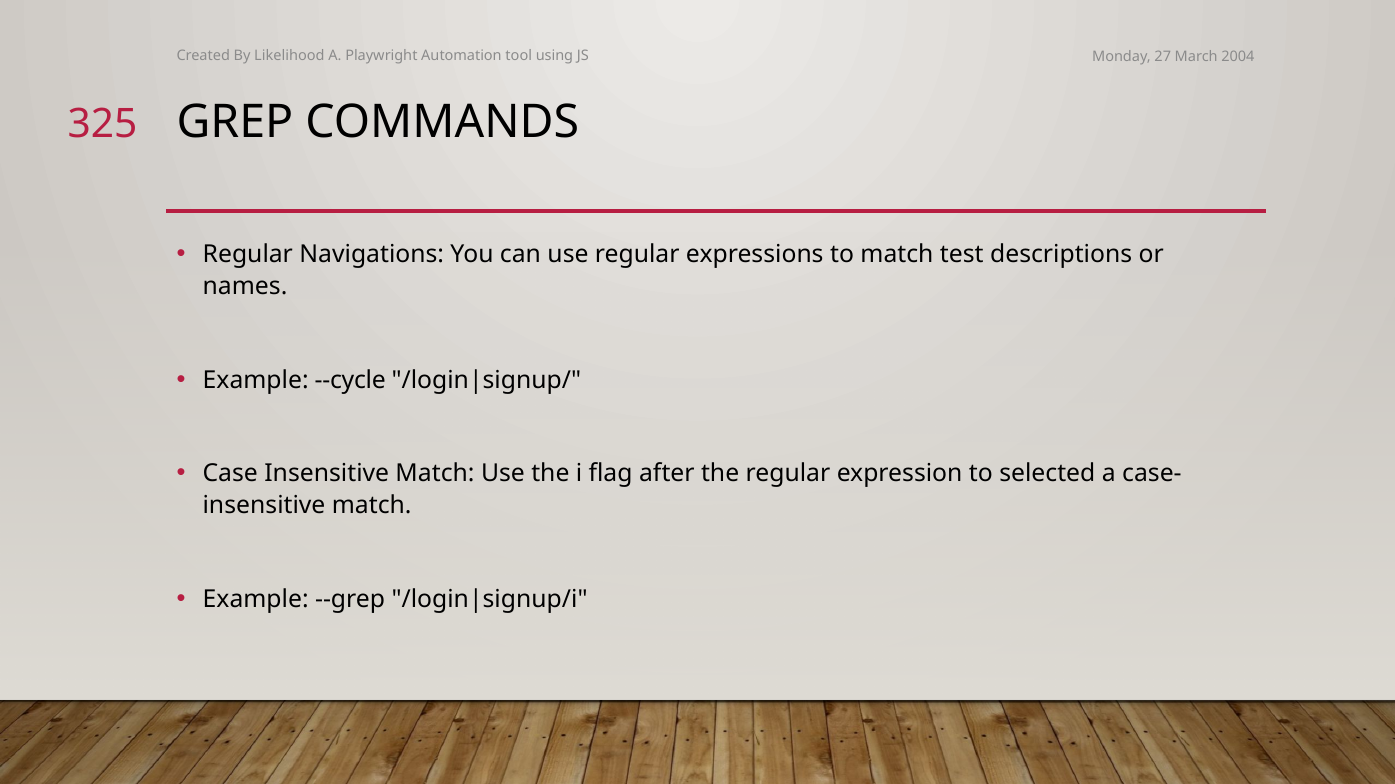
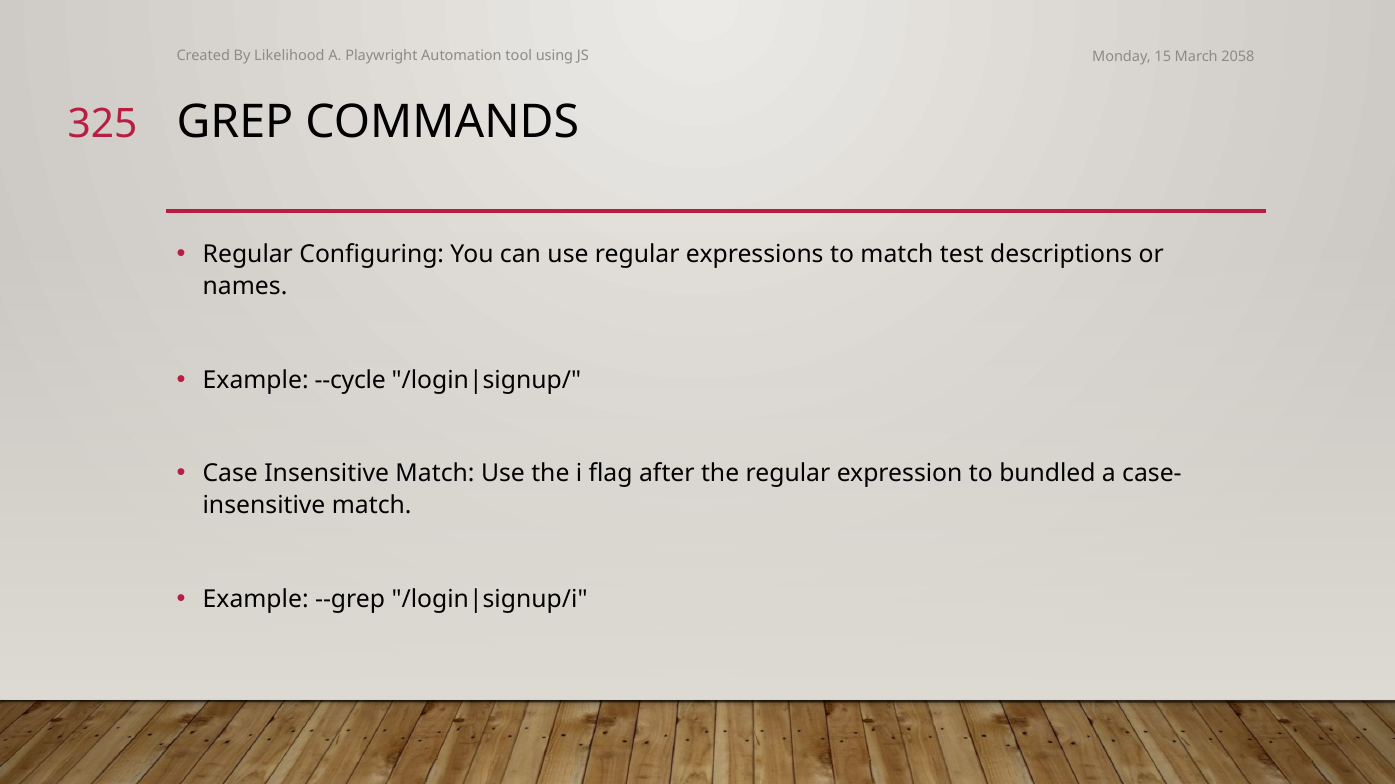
27: 27 -> 15 (1163, 56)
2004: 2004 -> 2058 (1238, 56)
Navigations: Navigations -> Configuring (372, 255)
selected: selected -> bundled (1047, 474)
